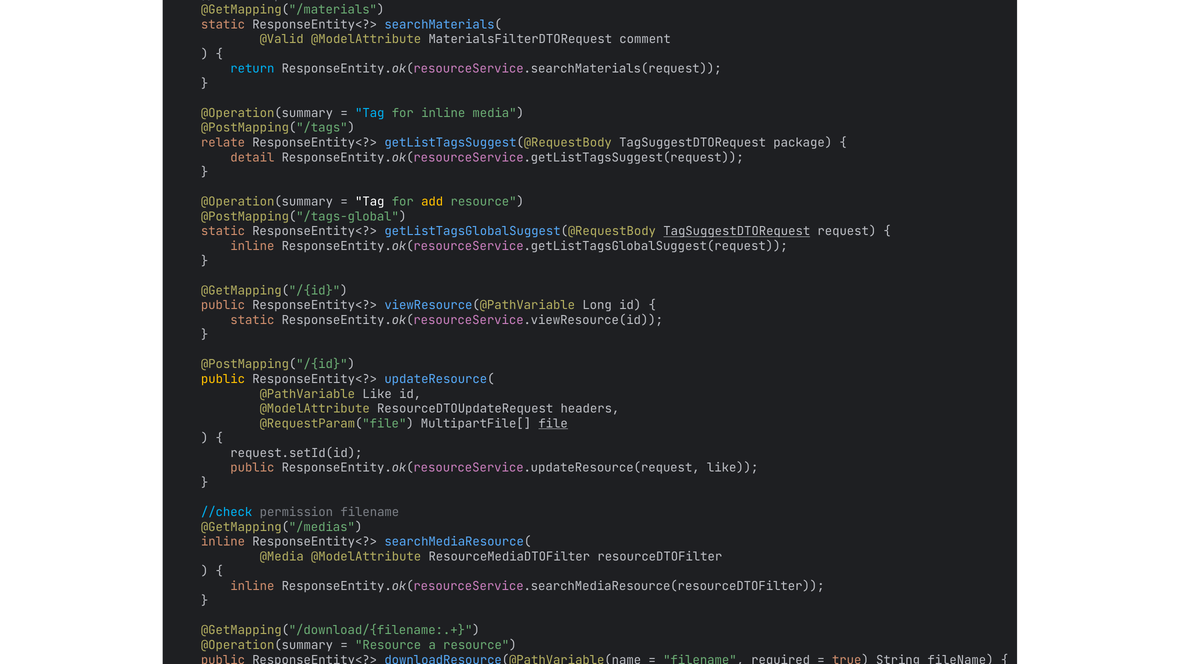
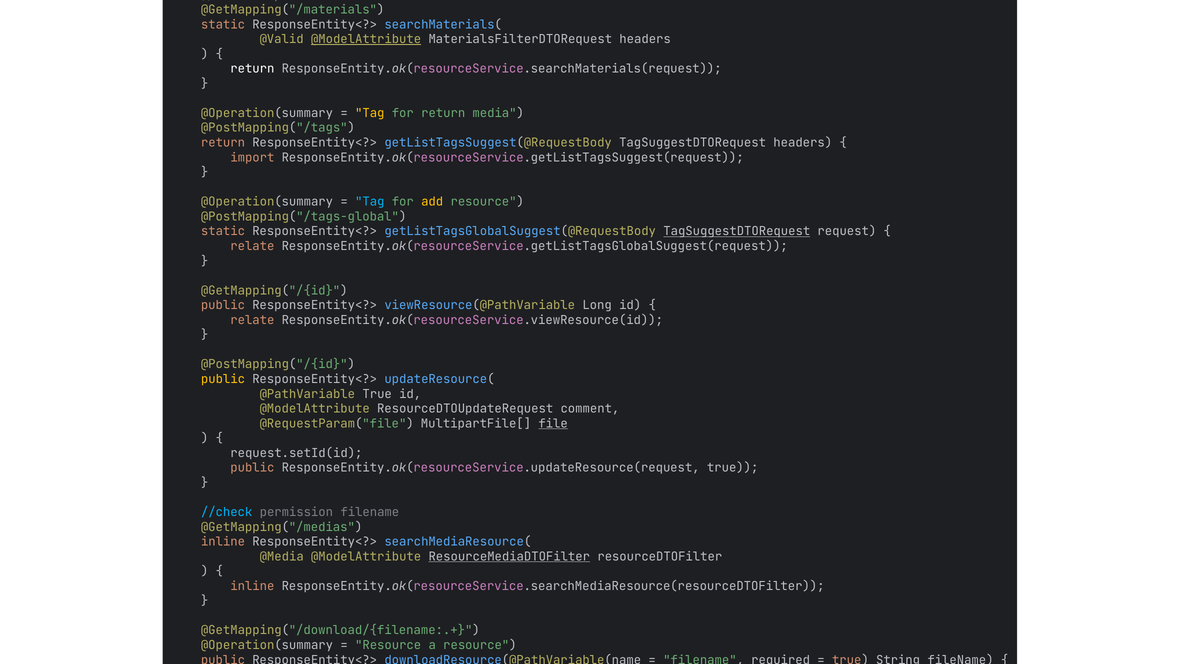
@ModelAttribute underline: none -> present (366, 39)
MaterialsFilterDTORequest comment: comment -> headers (645, 39)
return colour: light blue -> white (252, 69)
Tag colour: light blue -> yellow (370, 113)
for inline: inline -> return (443, 113)
relate: relate -> return (223, 143)
TagSuggestDTORequest package: package -> headers (803, 143)
detail: detail -> import (252, 157)
Tag colour: white -> light blue (370, 202)
inline: inline -> relate (252, 246)
static: static -> relate (252, 320)
@PathVariable Like: Like -> True (377, 394)
ResourceDTOUpdateRequest headers: headers -> comment (590, 409)
ResponseEntity.ok(resourceService.updateResource(request like: like -> true (733, 468)
ResourceMediaDTOFilter underline: none -> present (509, 556)
